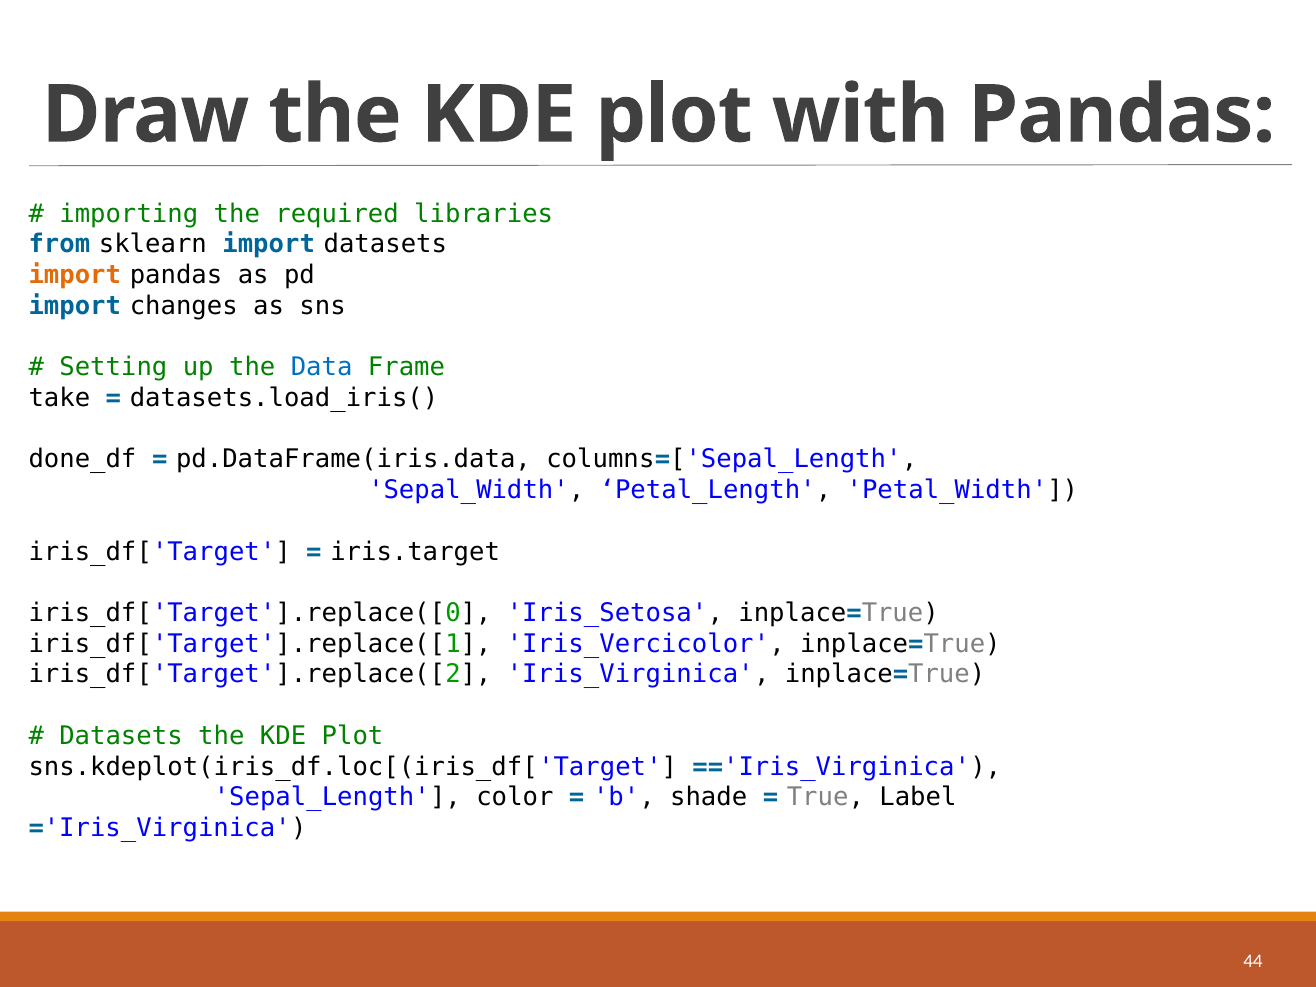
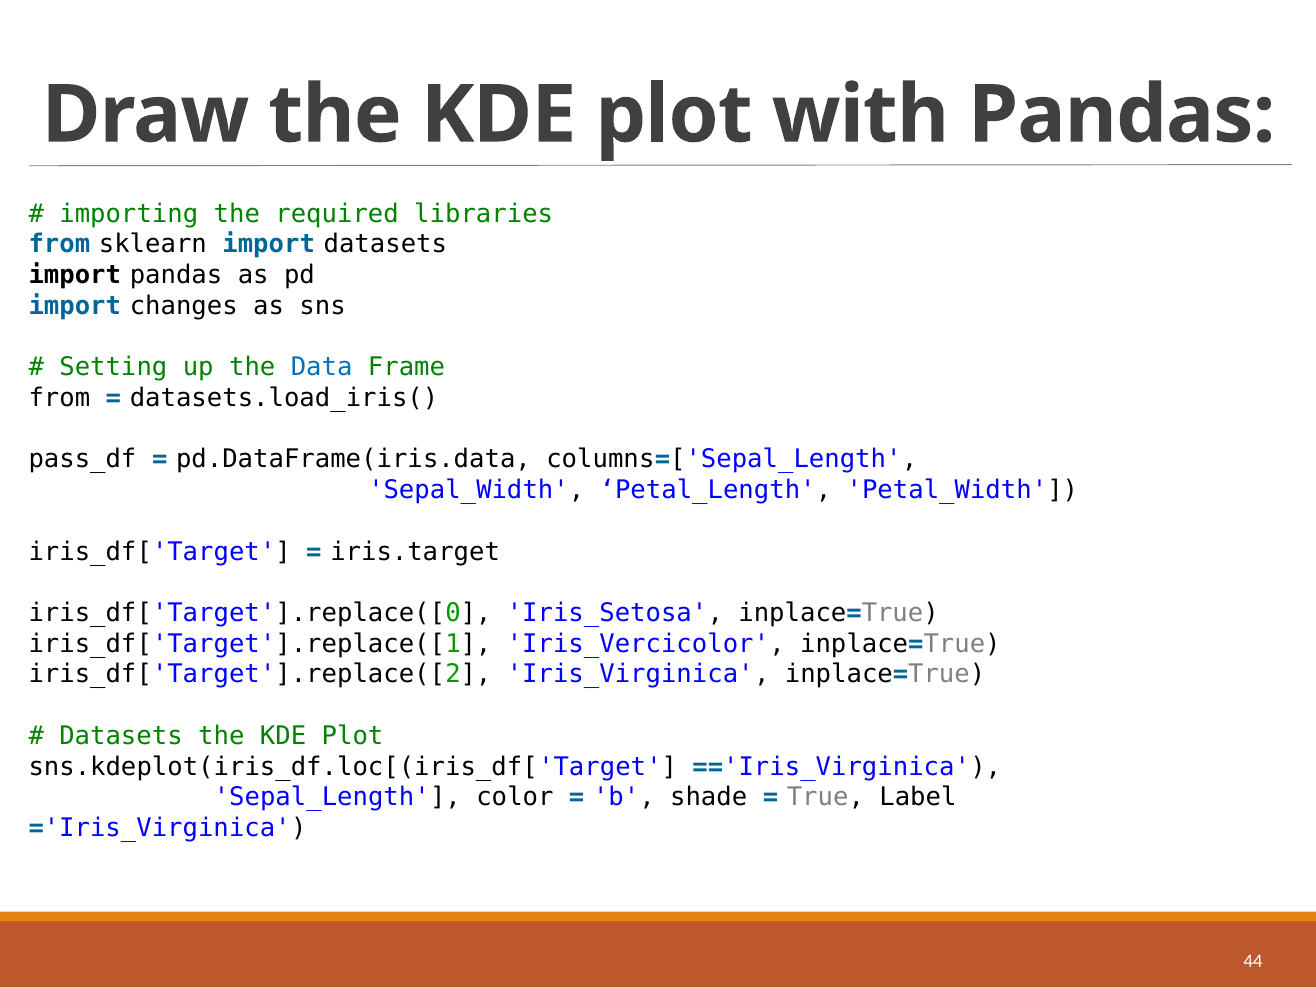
import colour: orange -> black (75, 275)
take: take -> from (59, 398)
done_df: done_df -> pass_df (82, 459)
